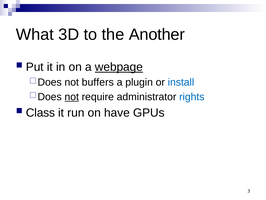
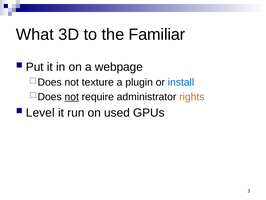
Another: Another -> Familiar (157, 34)
webpage underline: present -> none (119, 67)
buffers: buffers -> texture (98, 82)
rights colour: blue -> orange (192, 97)
Class: Class -> Level (40, 112)
have: have -> used (117, 112)
